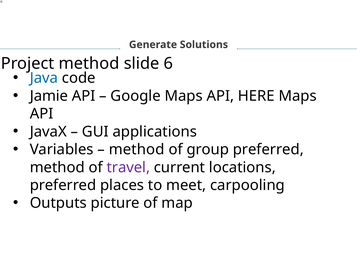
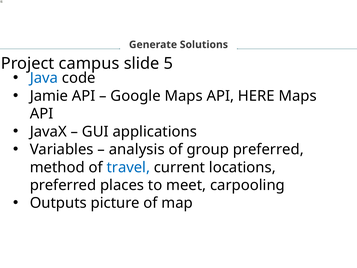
Project method: method -> campus (89, 63)
6: 6 -> 5 (168, 63)
method: method -> analysis (137, 149)
travel colour: purple -> blue (128, 167)
